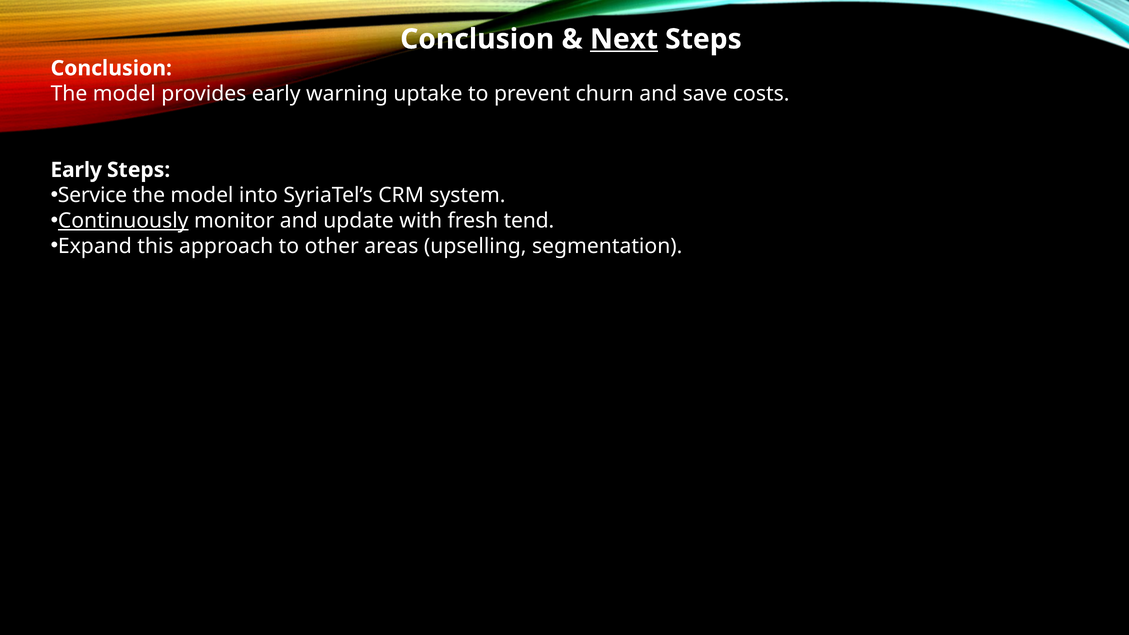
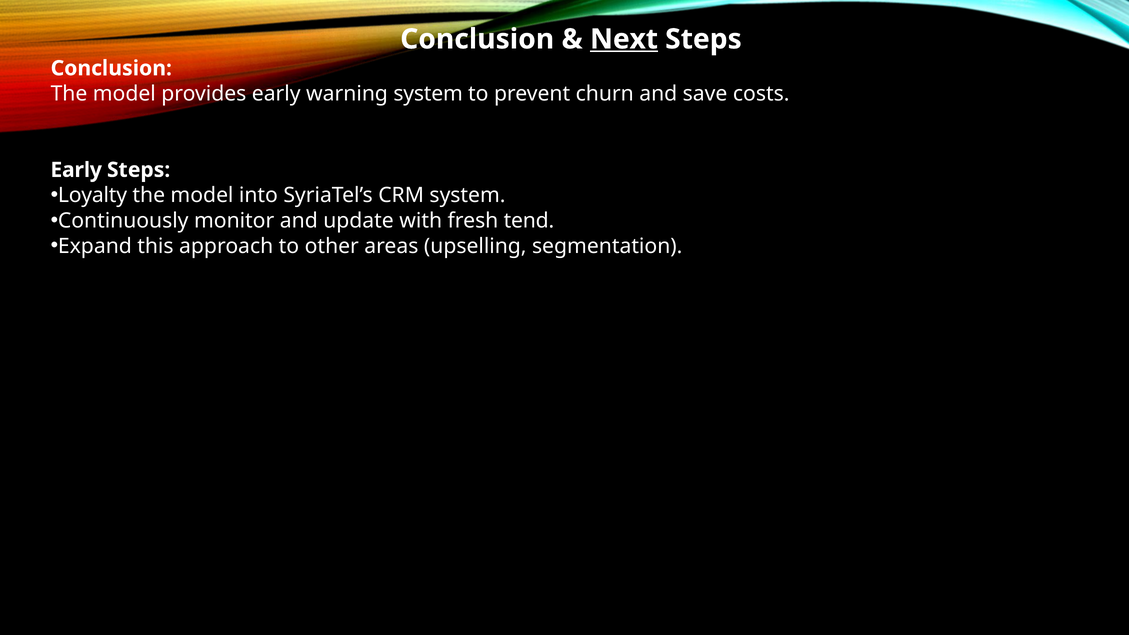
warning uptake: uptake -> system (428, 94)
Service: Service -> Loyalty (92, 195)
Continuously underline: present -> none (123, 221)
